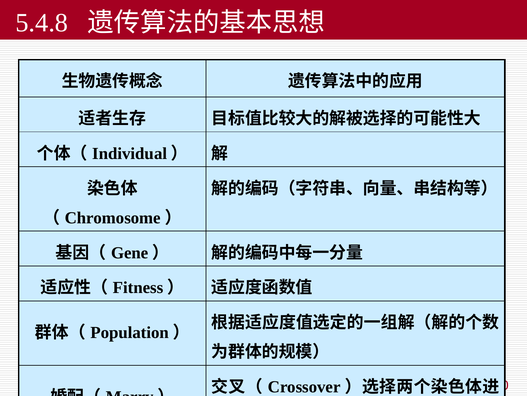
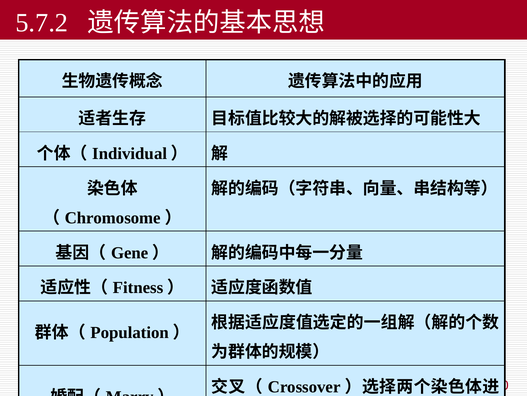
5.4.8: 5.4.8 -> 5.7.2 (42, 23)
